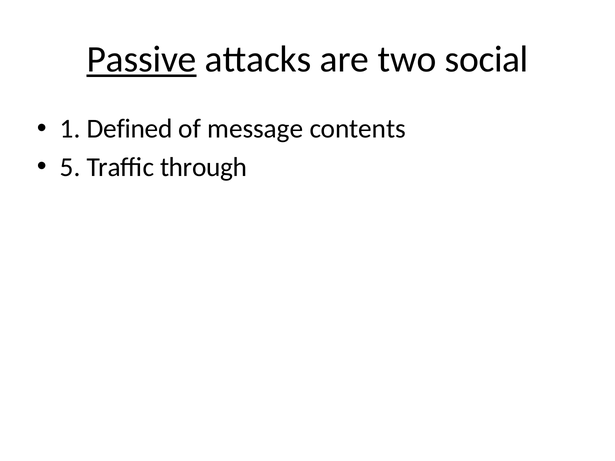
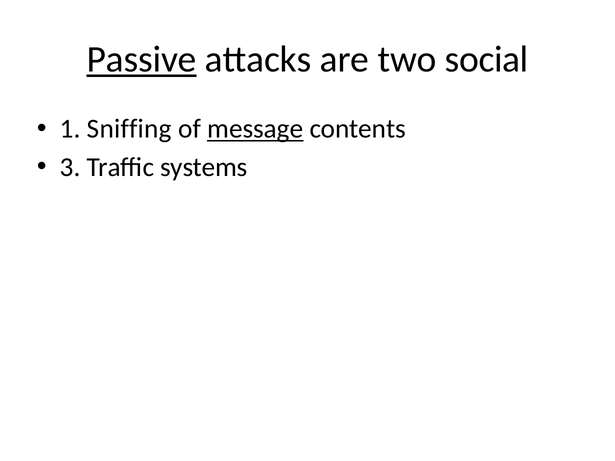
Defined: Defined -> Sniffing (129, 129)
message underline: none -> present (255, 129)
5: 5 -> 3 (70, 167)
through: through -> systems (204, 167)
